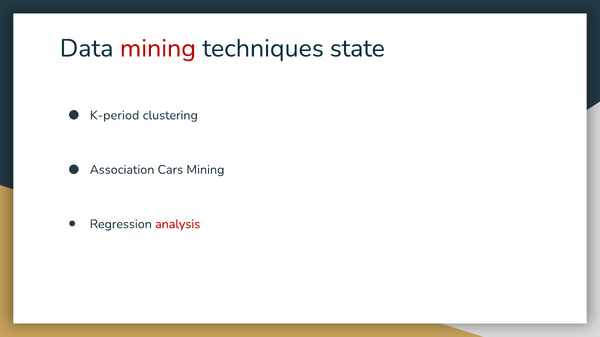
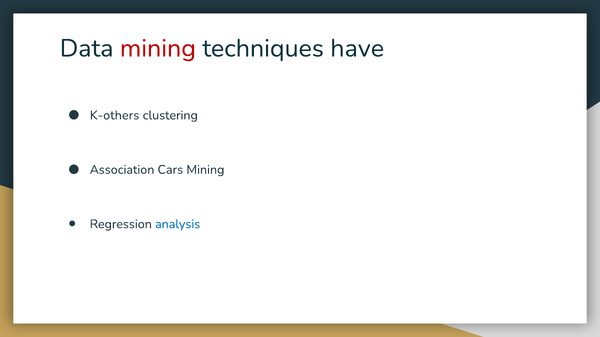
state: state -> have (357, 48)
K-period: K-period -> K-others (115, 115)
analysis colour: red -> blue (178, 224)
